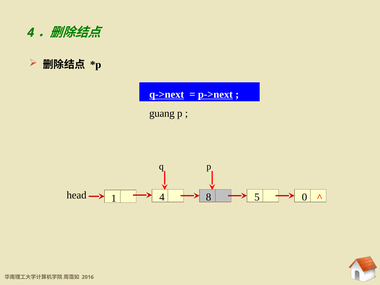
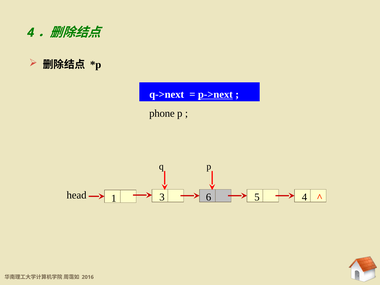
q->next underline: present -> none (167, 94)
guang: guang -> phone (162, 113)
8: 8 -> 6 (209, 197)
5 0: 0 -> 4 (304, 197)
1 4: 4 -> 3 (162, 197)
